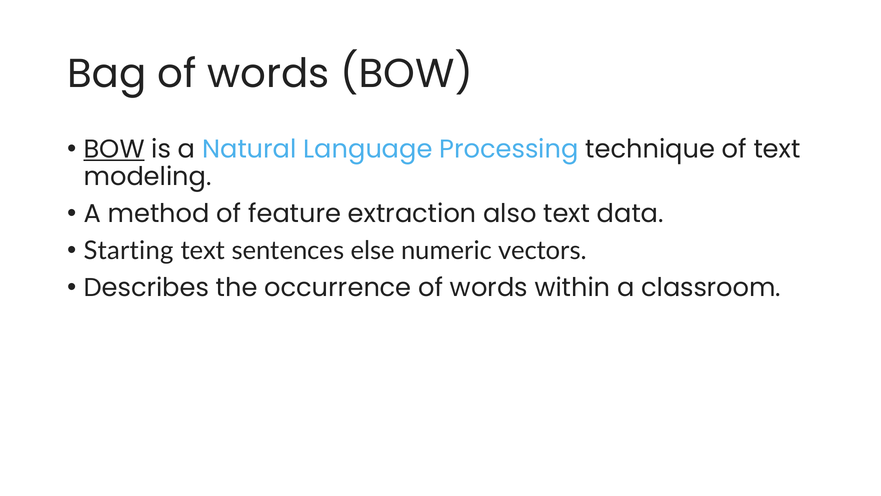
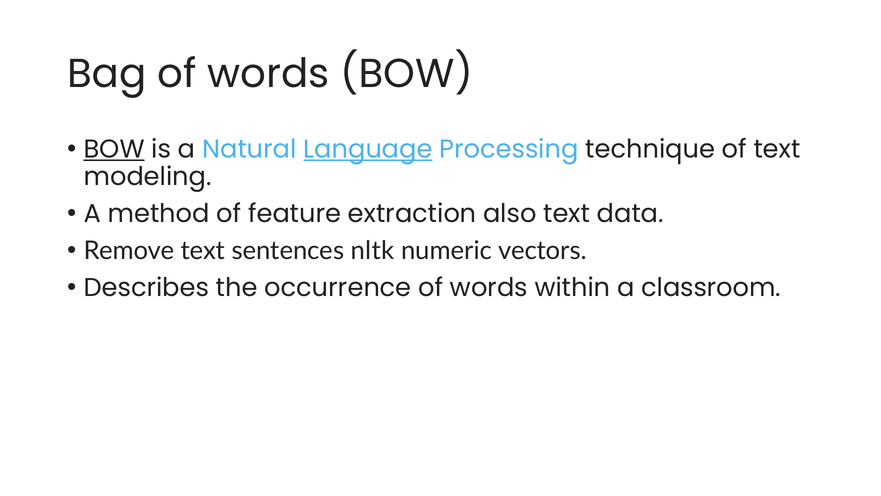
Language underline: none -> present (368, 149)
Starting: Starting -> Remove (129, 251)
else: else -> nltk (372, 251)
